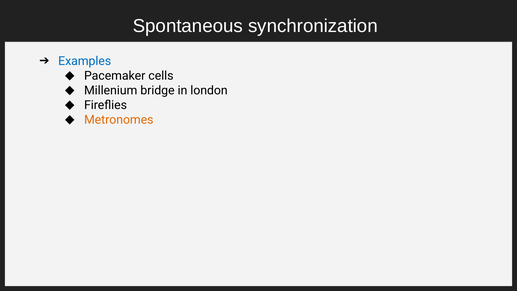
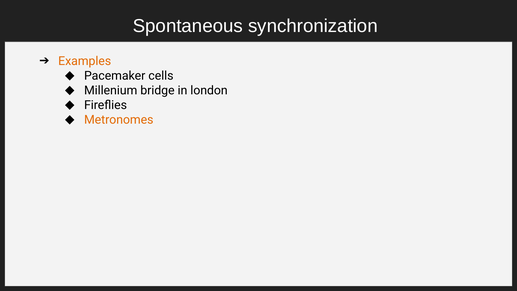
Examples colour: blue -> orange (85, 61)
